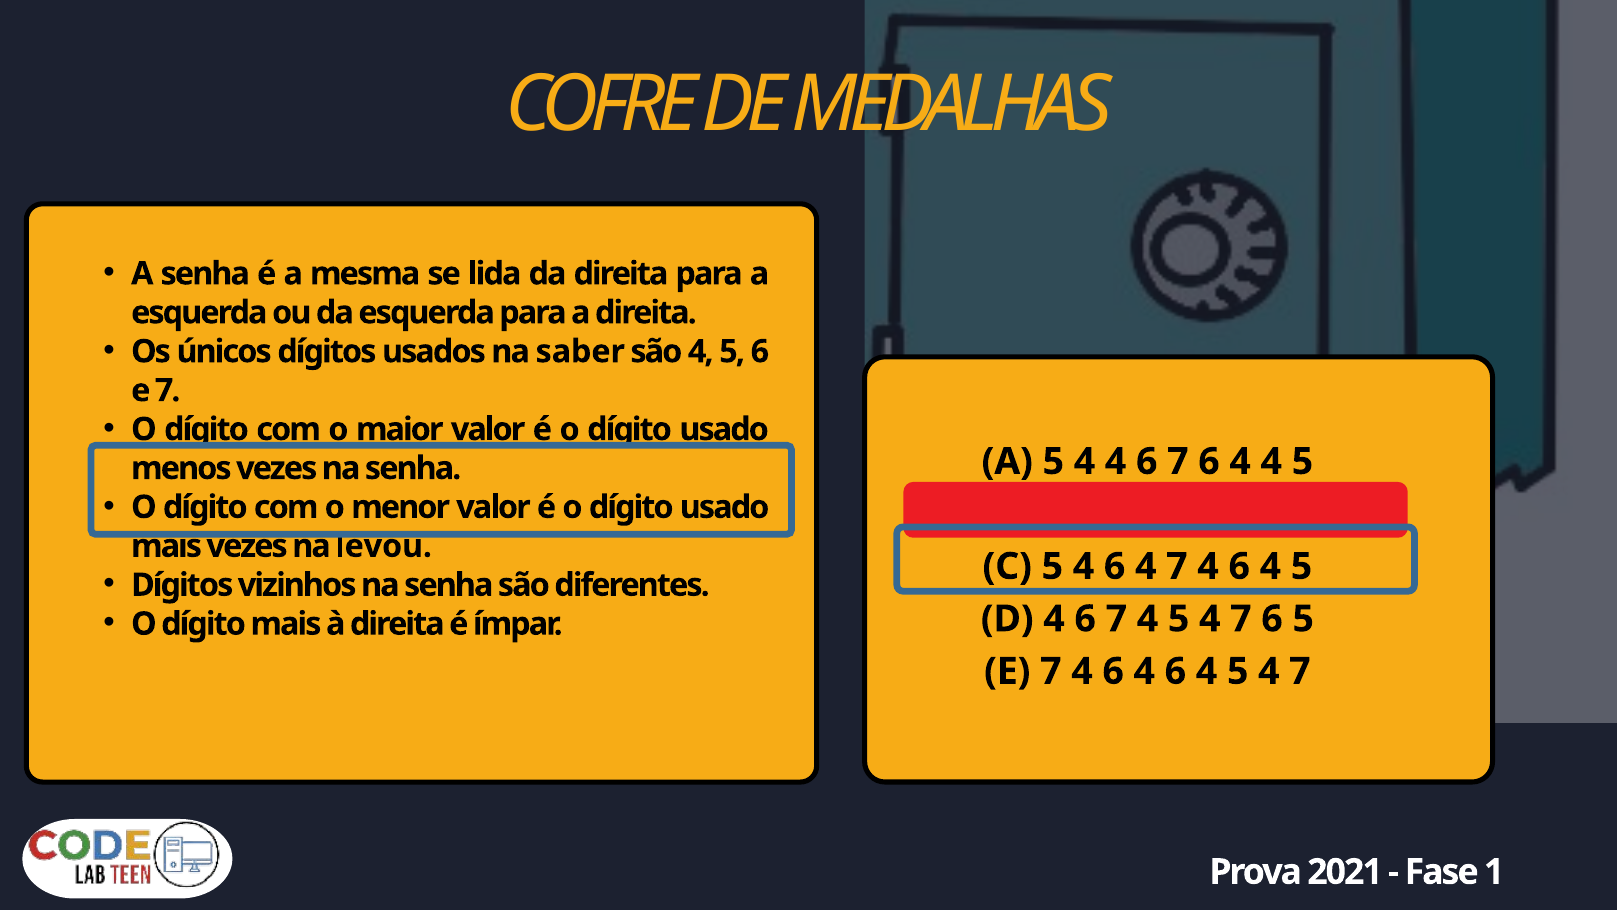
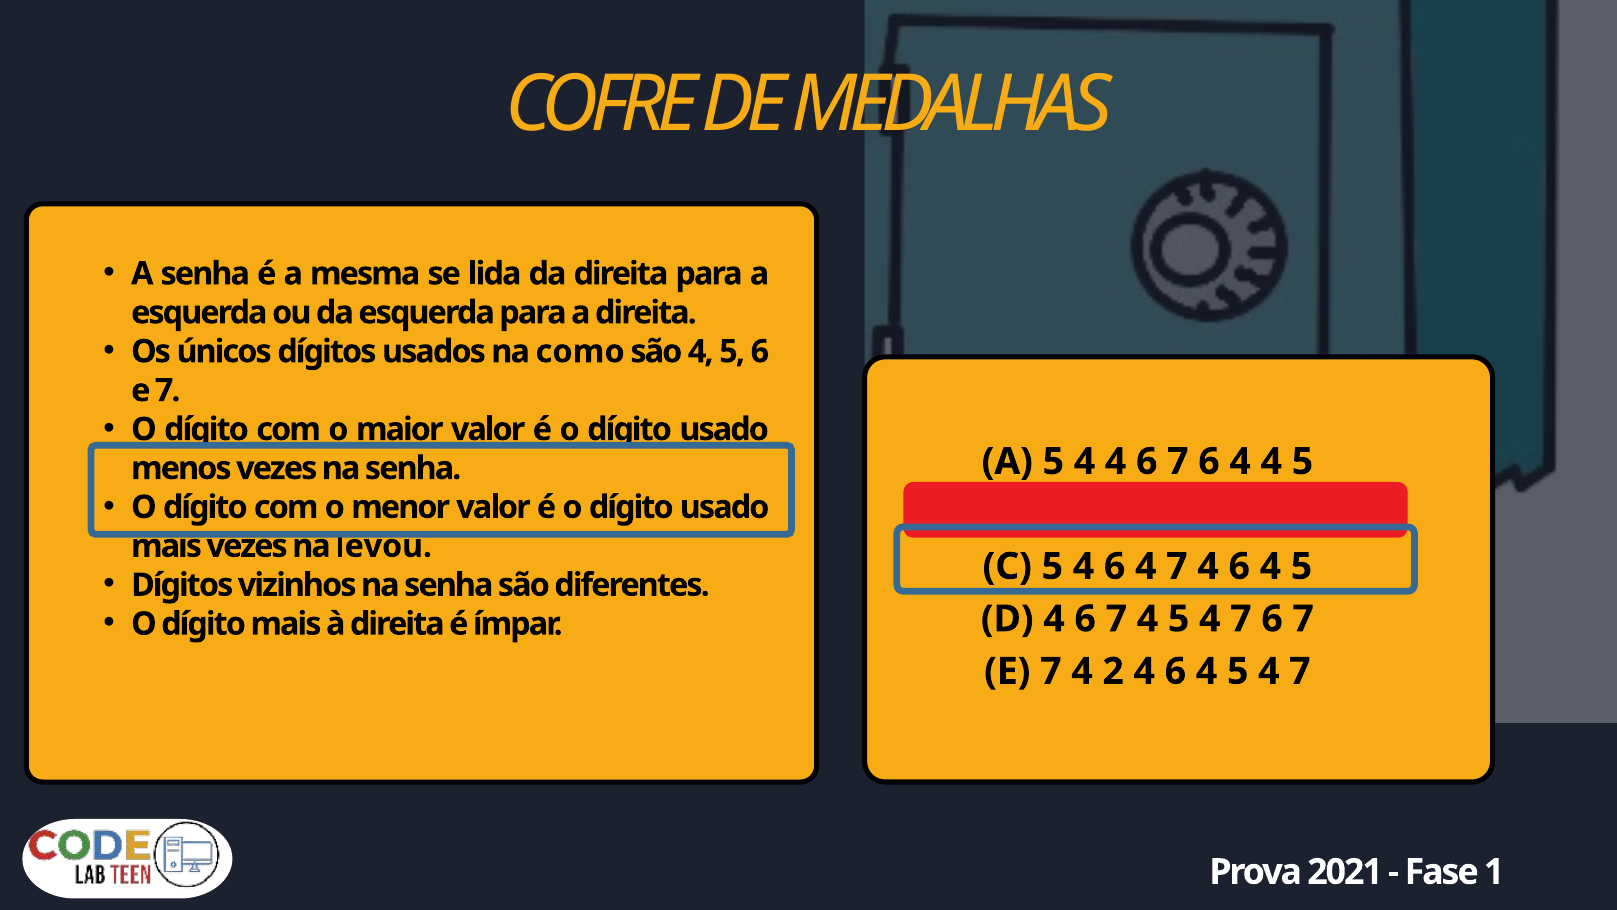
saber: saber -> como (580, 351)
7 6 5: 5 -> 7 (1303, 619)
E 7 4 6: 6 -> 2 (1113, 671)
